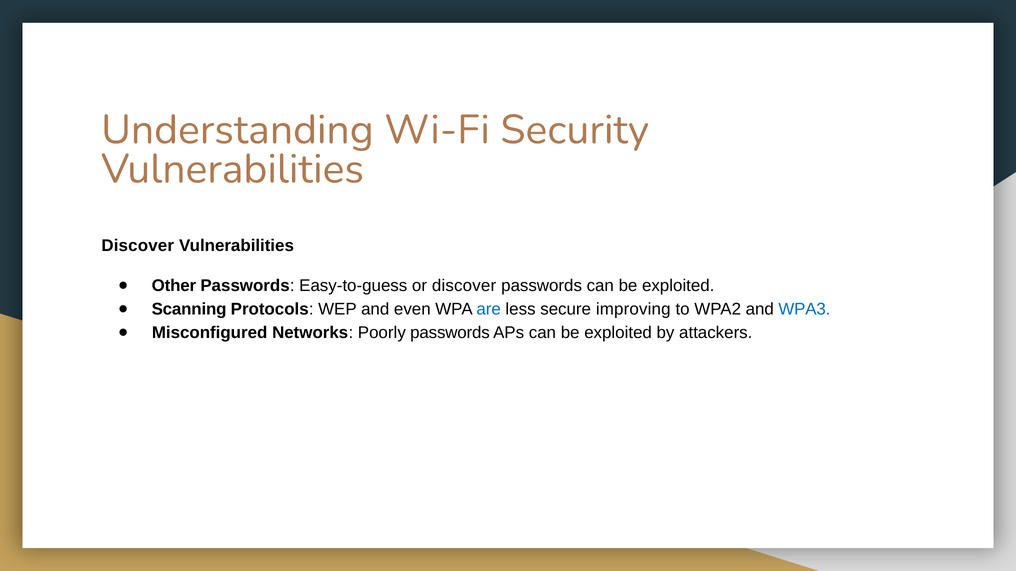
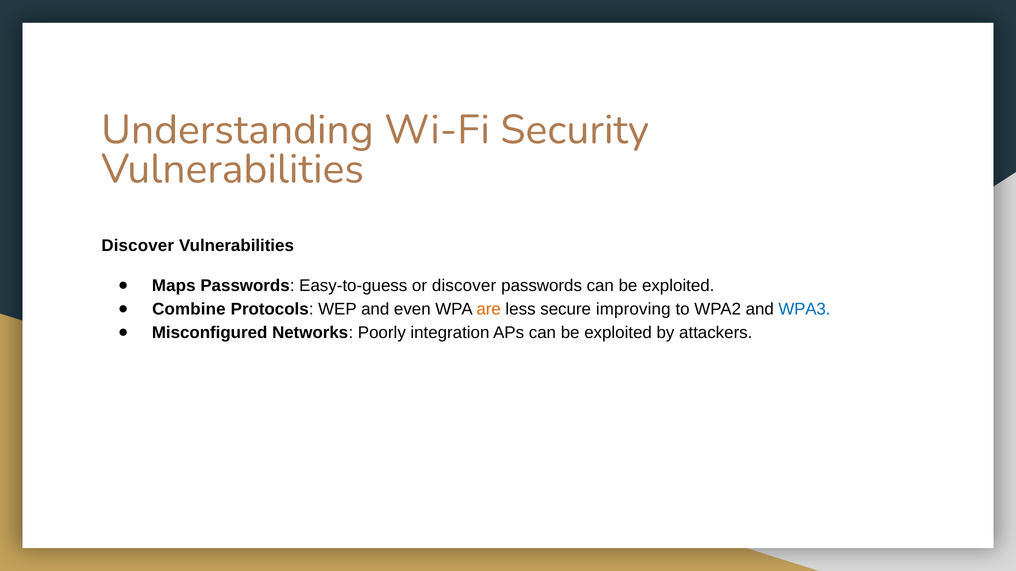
Other: Other -> Maps (174, 286)
Scanning: Scanning -> Combine (189, 309)
are colour: blue -> orange (489, 309)
Poorly passwords: passwords -> integration (450, 333)
